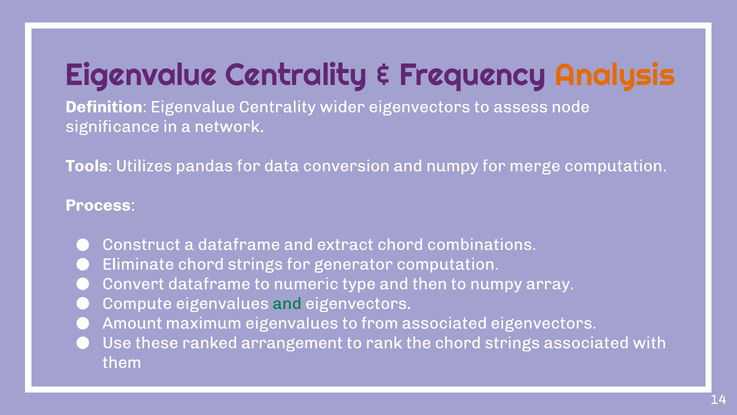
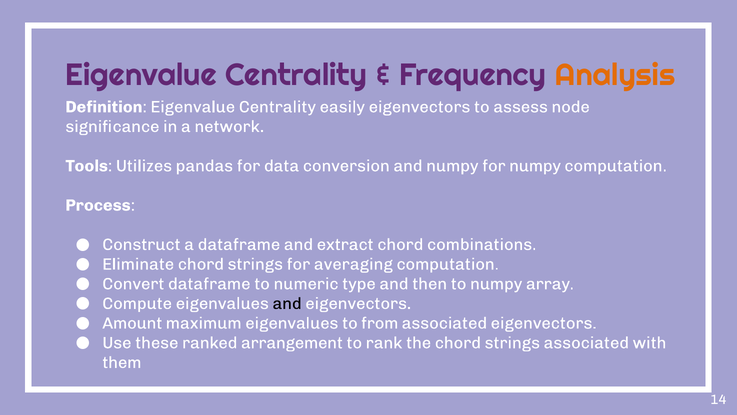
wider: wider -> easily (342, 107)
for merge: merge -> numpy (535, 166)
generator: generator -> averaging (353, 264)
and colour: green -> black (287, 303)
